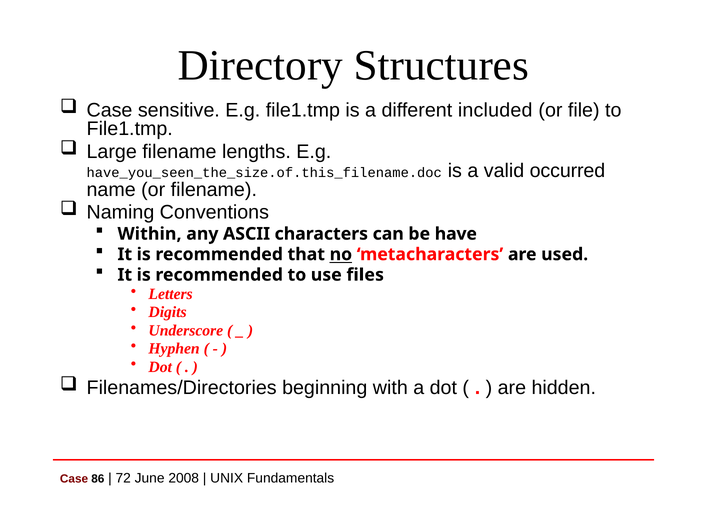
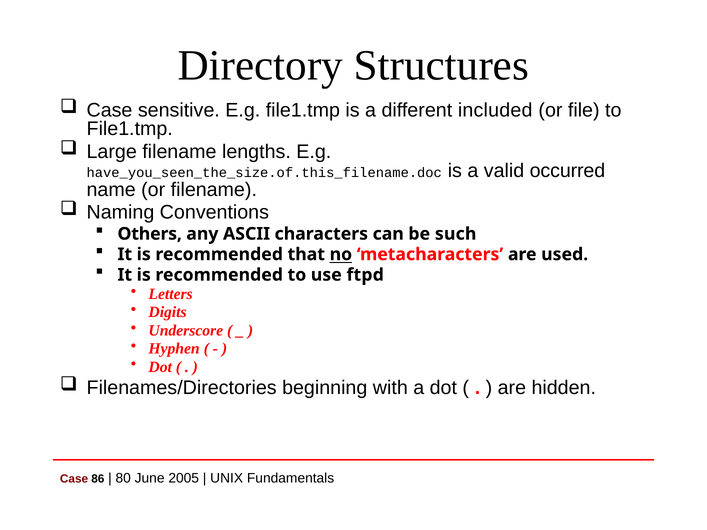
Within: Within -> Others (150, 234)
have: have -> such (456, 234)
files: files -> ftpd (365, 275)
72: 72 -> 80 (123, 478)
2008: 2008 -> 2005 (184, 478)
